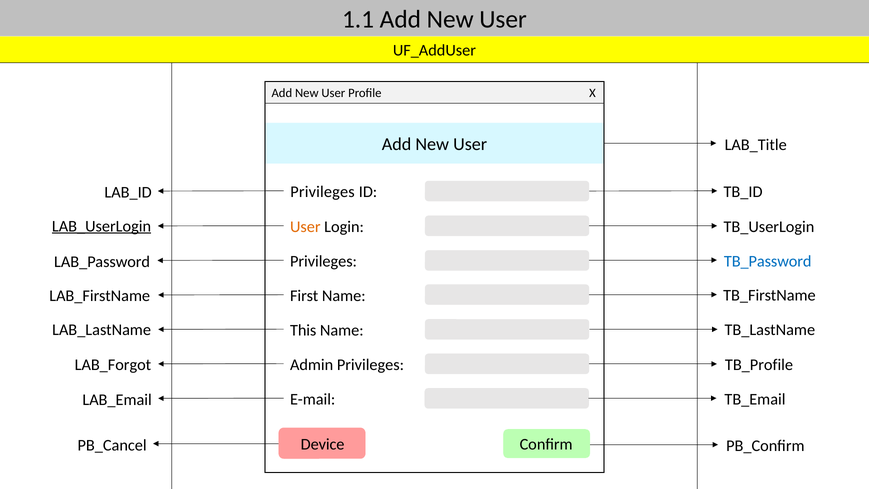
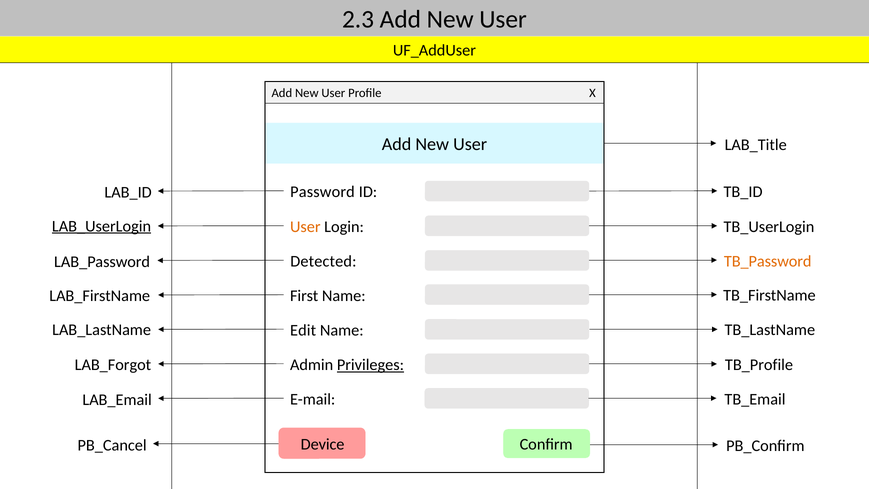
1.1: 1.1 -> 2.3 (358, 19)
Privileges: Privileges -> Password (323, 192)
TB_Password colour: blue -> orange (768, 261)
Privileges: Privileges -> Detected (323, 261)
This: This -> Edit (303, 330)
Privileges underline: none -> present (370, 365)
